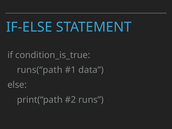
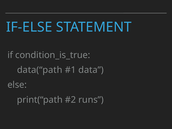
runs(“path: runs(“path -> data(“path (40, 70)
